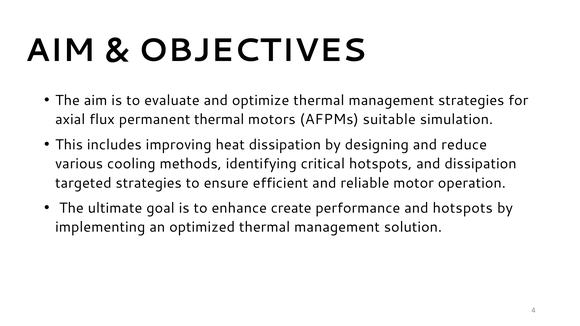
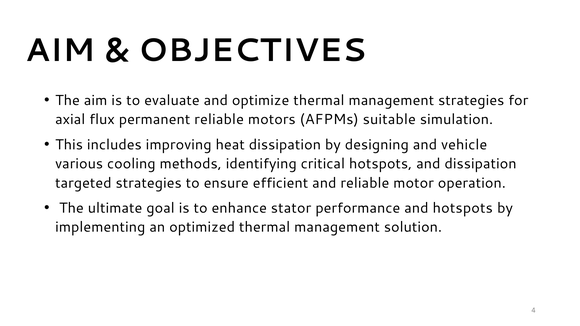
permanent thermal: thermal -> reliable (219, 120)
reduce: reduce -> vehicle (464, 145)
create: create -> stator (291, 208)
